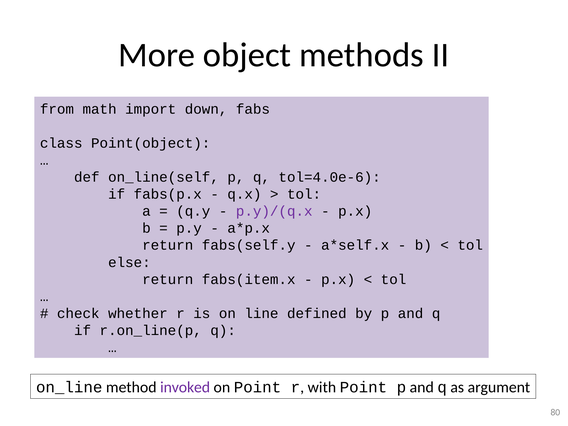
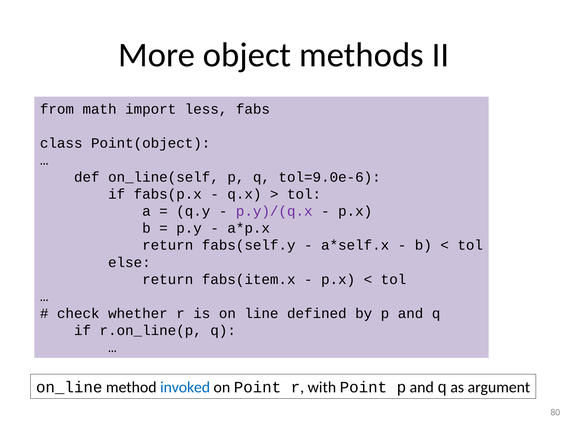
down: down -> less (206, 109)
tol=4.0e-6: tol=4.0e-6 -> tol=9.0e-6 (330, 177)
invoked colour: purple -> blue (185, 387)
